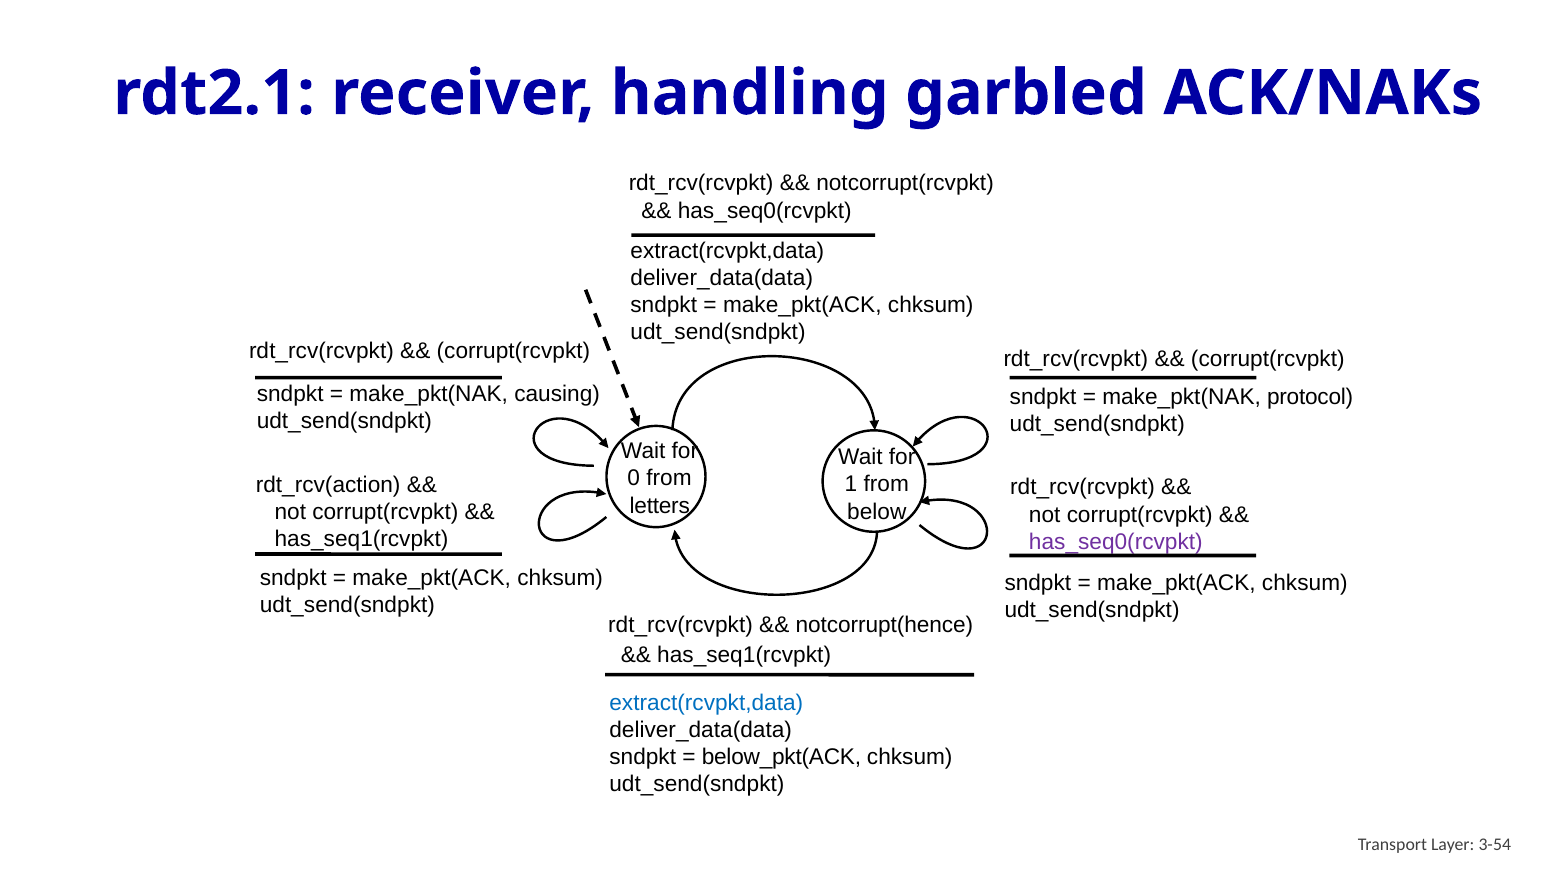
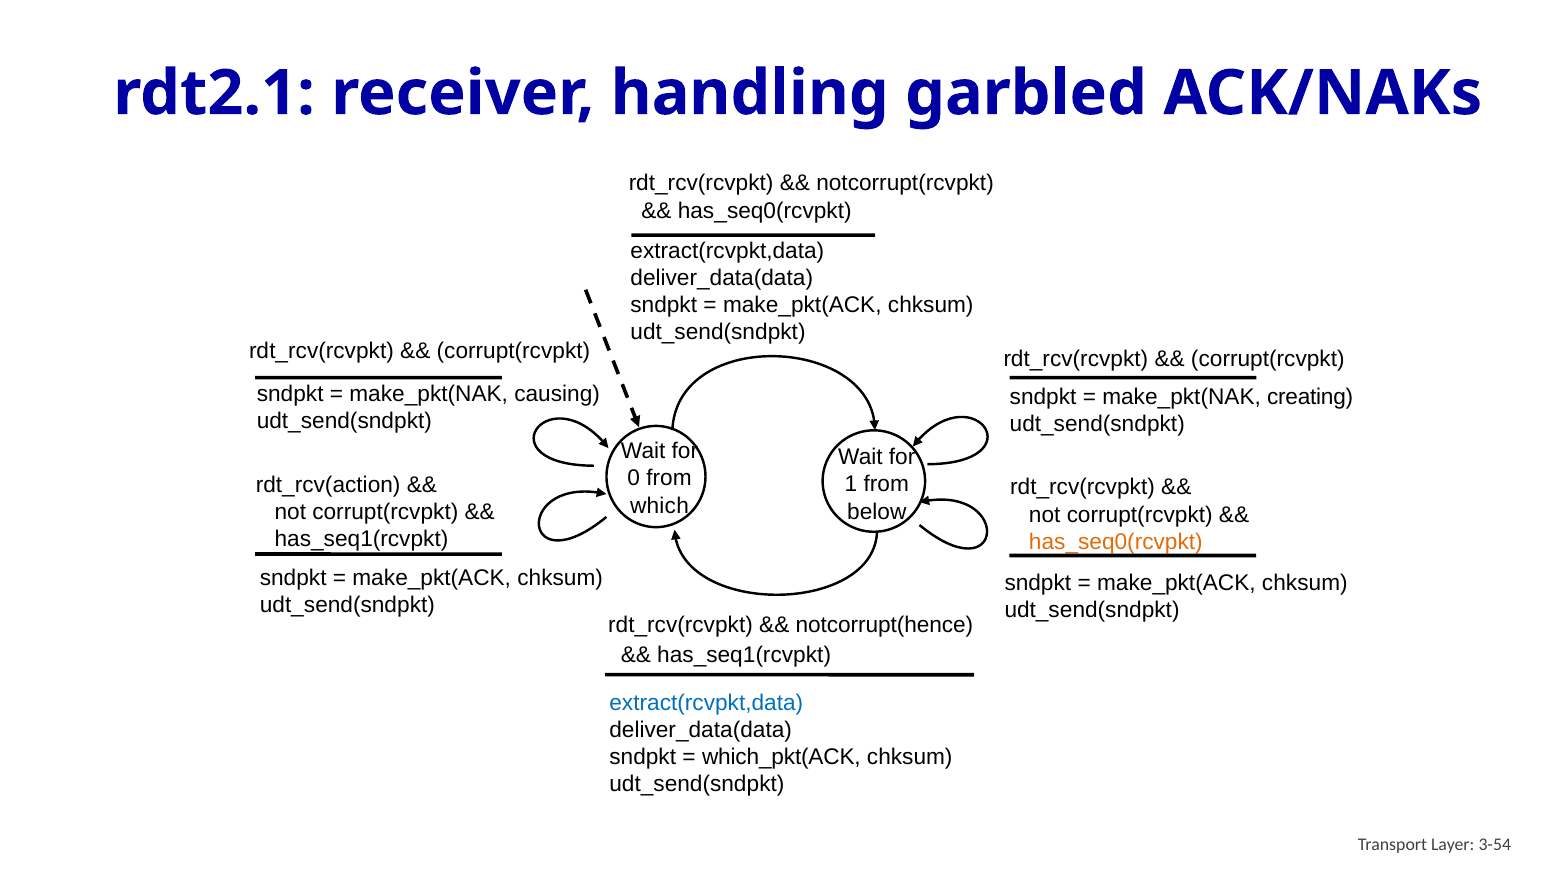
protocol: protocol -> creating (1310, 397)
letters: letters -> which (659, 506)
has_seq0(rcvpkt colour: purple -> orange (1116, 542)
below_pkt(ACK: below_pkt(ACK -> which_pkt(ACK (781, 757)
